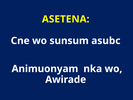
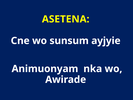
asubc: asubc -> ayjyie (106, 41)
